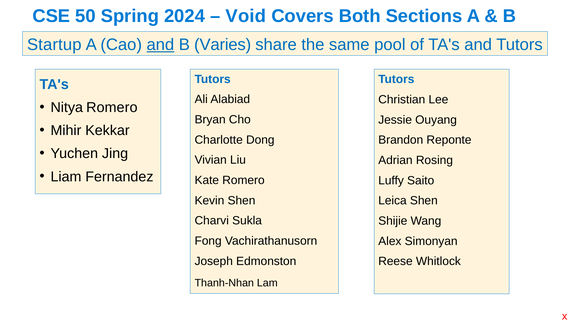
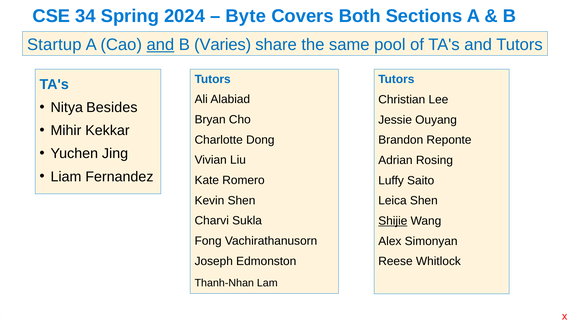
50: 50 -> 34 (86, 16)
Void: Void -> Byte (246, 16)
Nitya Romero: Romero -> Besides (112, 107)
Shijie underline: none -> present (393, 221)
